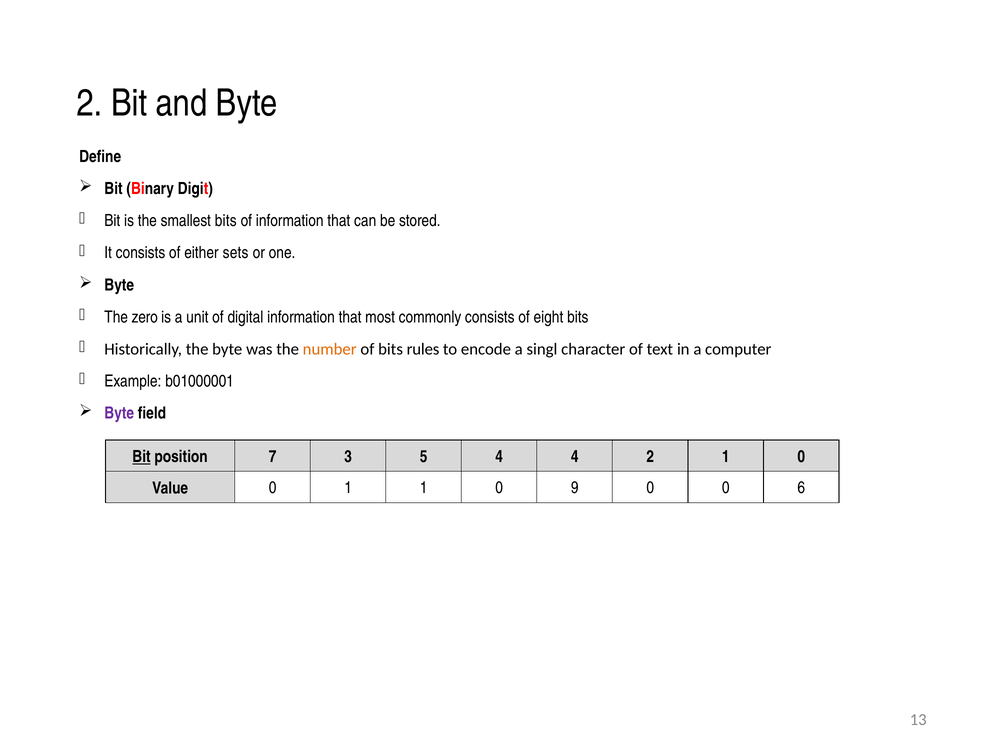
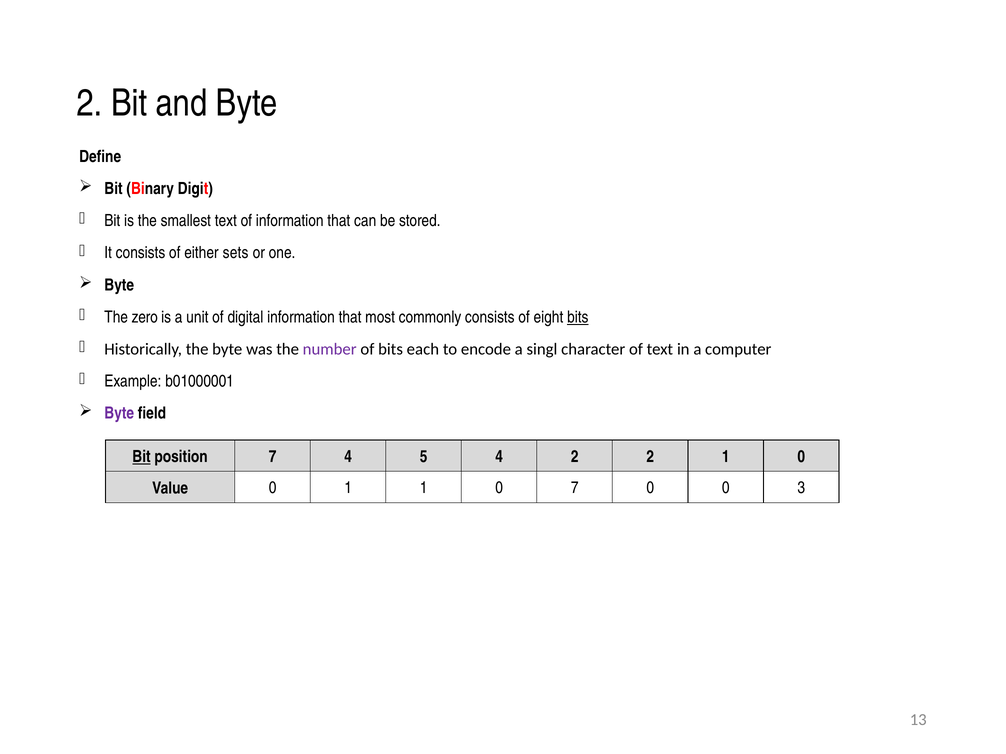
smallest bits: bits -> text (226, 221)
bits underline: none -> present (578, 317)
number colour: orange -> purple (330, 349)
rules: rules -> each (423, 349)
7 3: 3 -> 4 (348, 457)
4 4: 4 -> 2 (575, 457)
0 9: 9 -> 7 (575, 488)
6: 6 -> 3 (801, 488)
